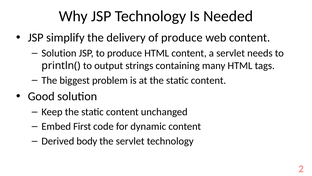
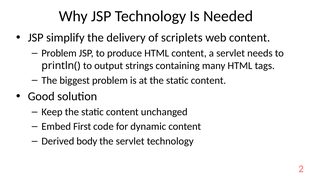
of produce: produce -> scriplets (182, 38)
Solution: Solution -> Problem (59, 53)
